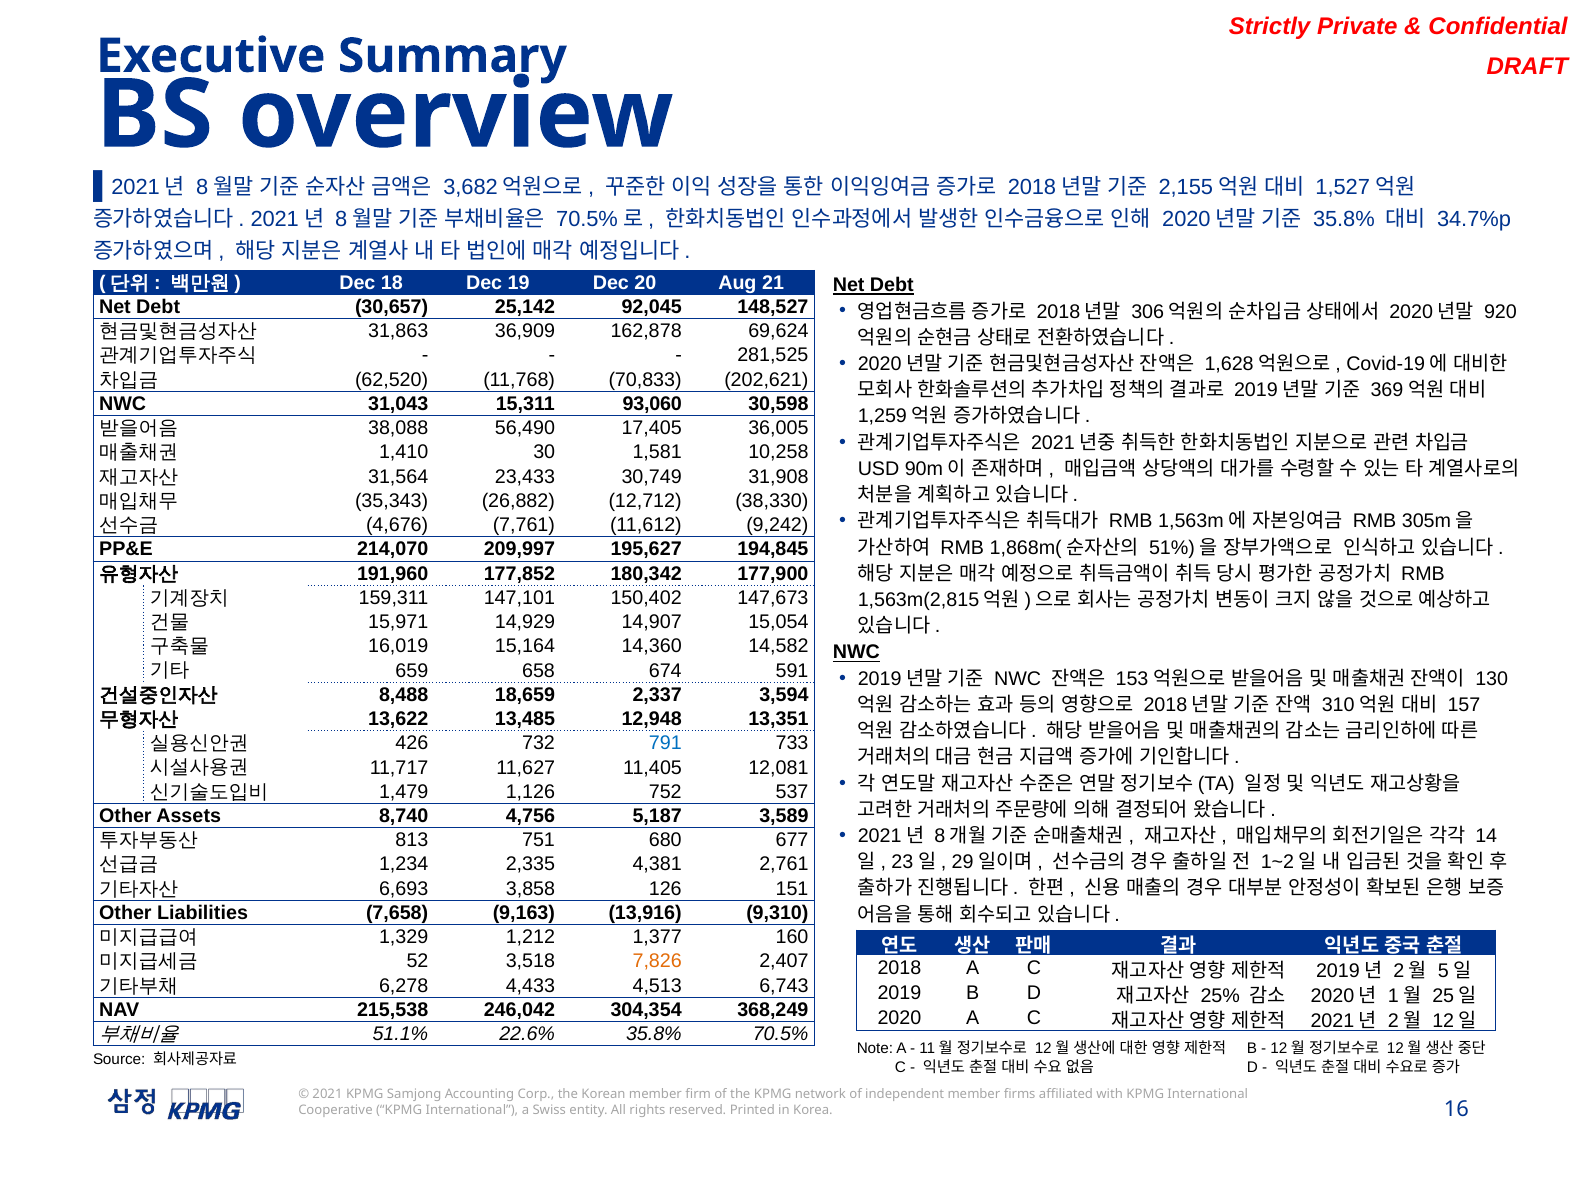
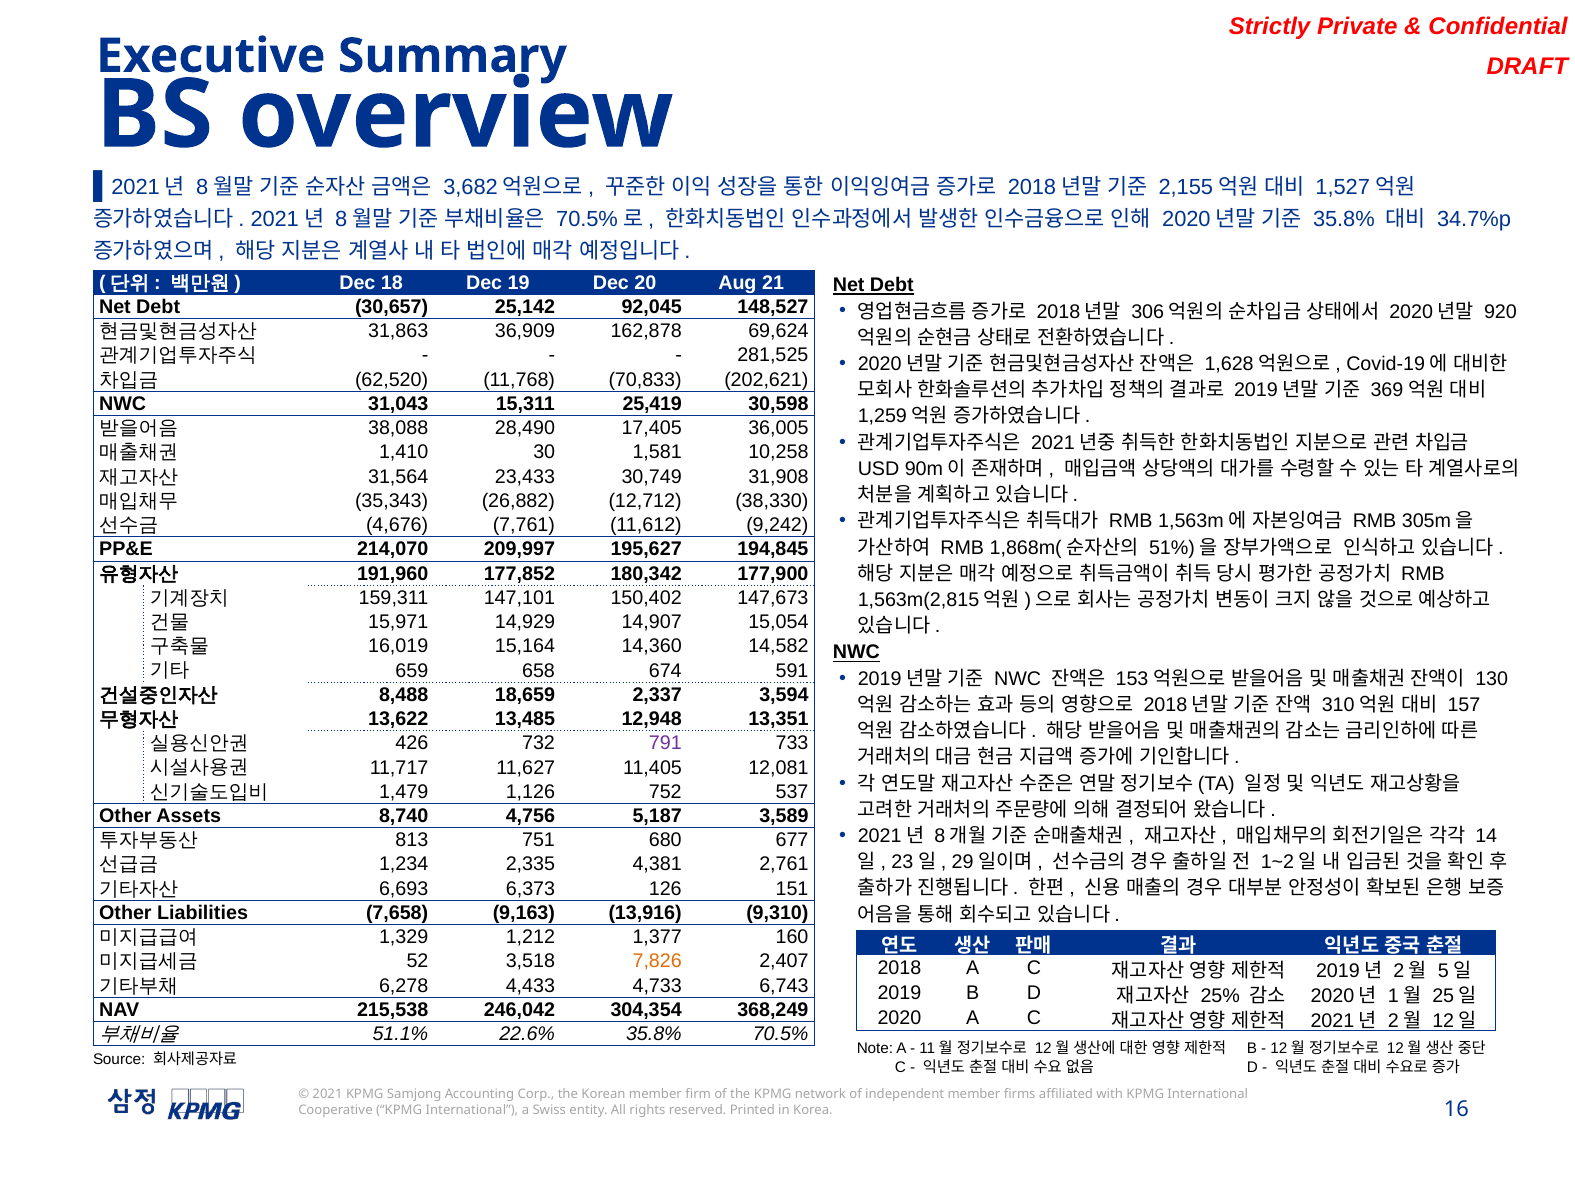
93,060: 93,060 -> 25,419 (652, 404)
56,490: 56,490 -> 28,490 (525, 428)
791 colour: blue -> purple (665, 743)
3,858: 3,858 -> 6,373 (530, 889)
4,513: 4,513 -> 4,733 (657, 986)
